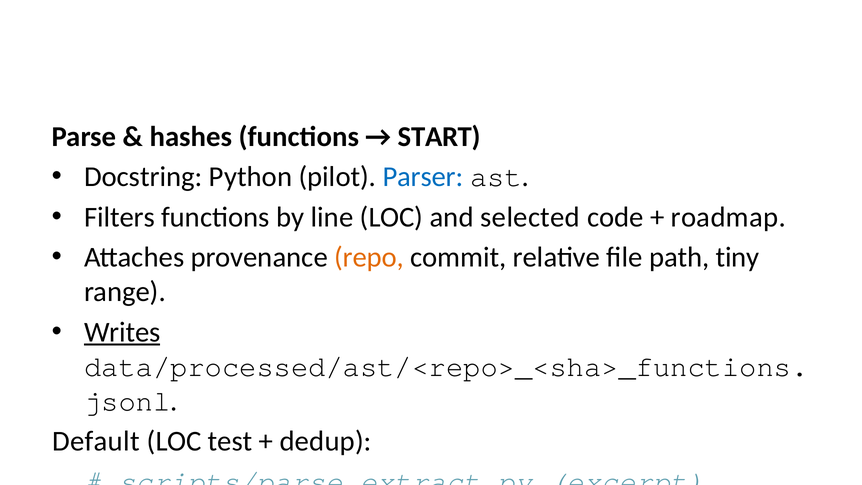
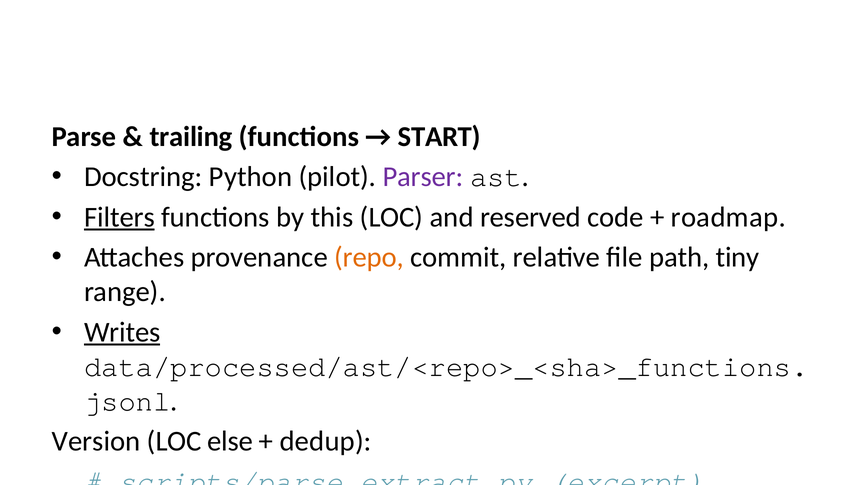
hashes: hashes -> trailing (191, 137)
Parser colour: blue -> purple (423, 177)
Filters underline: none -> present (119, 217)
line: line -> this (332, 217)
selected: selected -> reserved (530, 217)
Default: Default -> Version (96, 441)
test: test -> else (230, 441)
